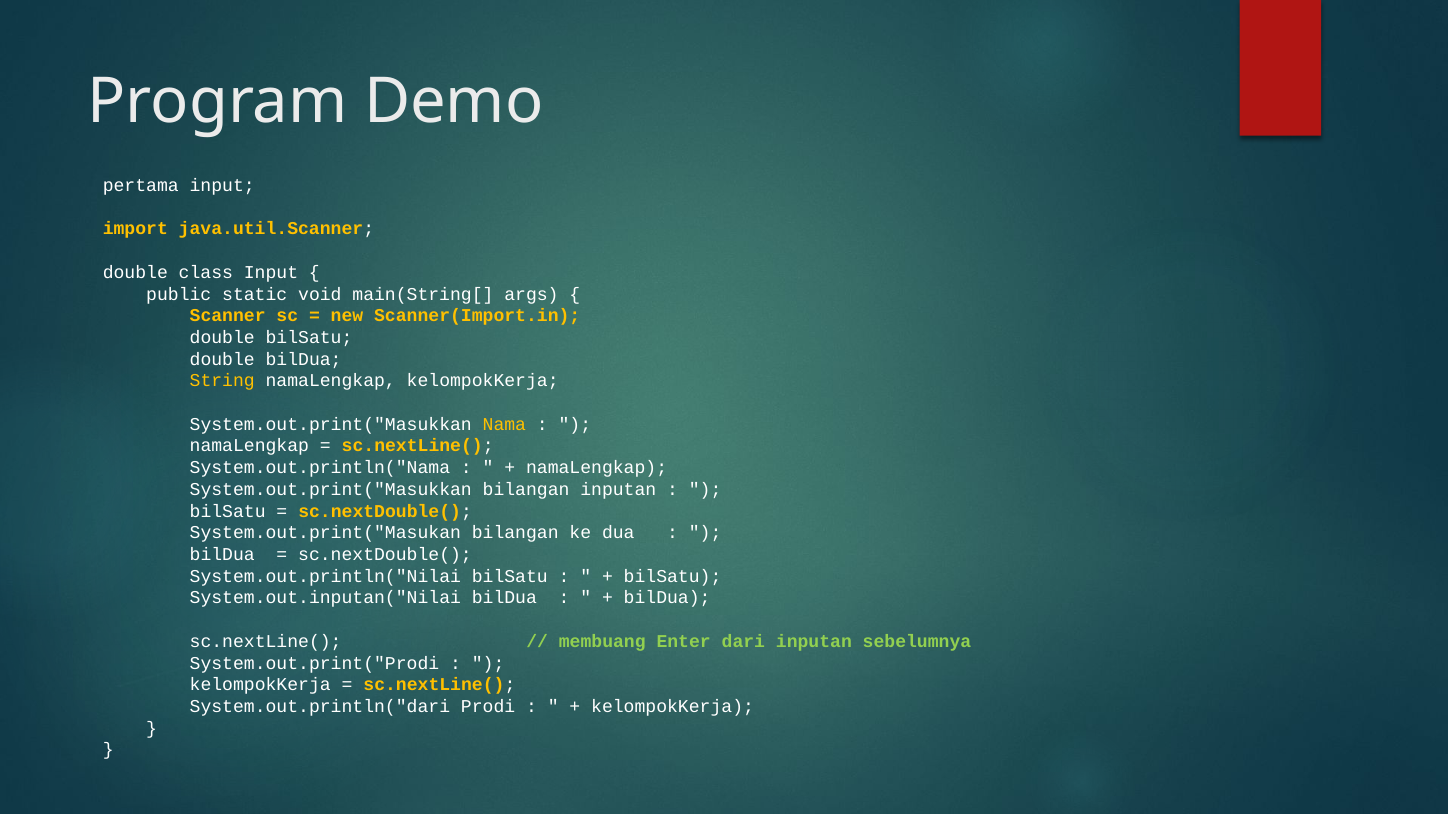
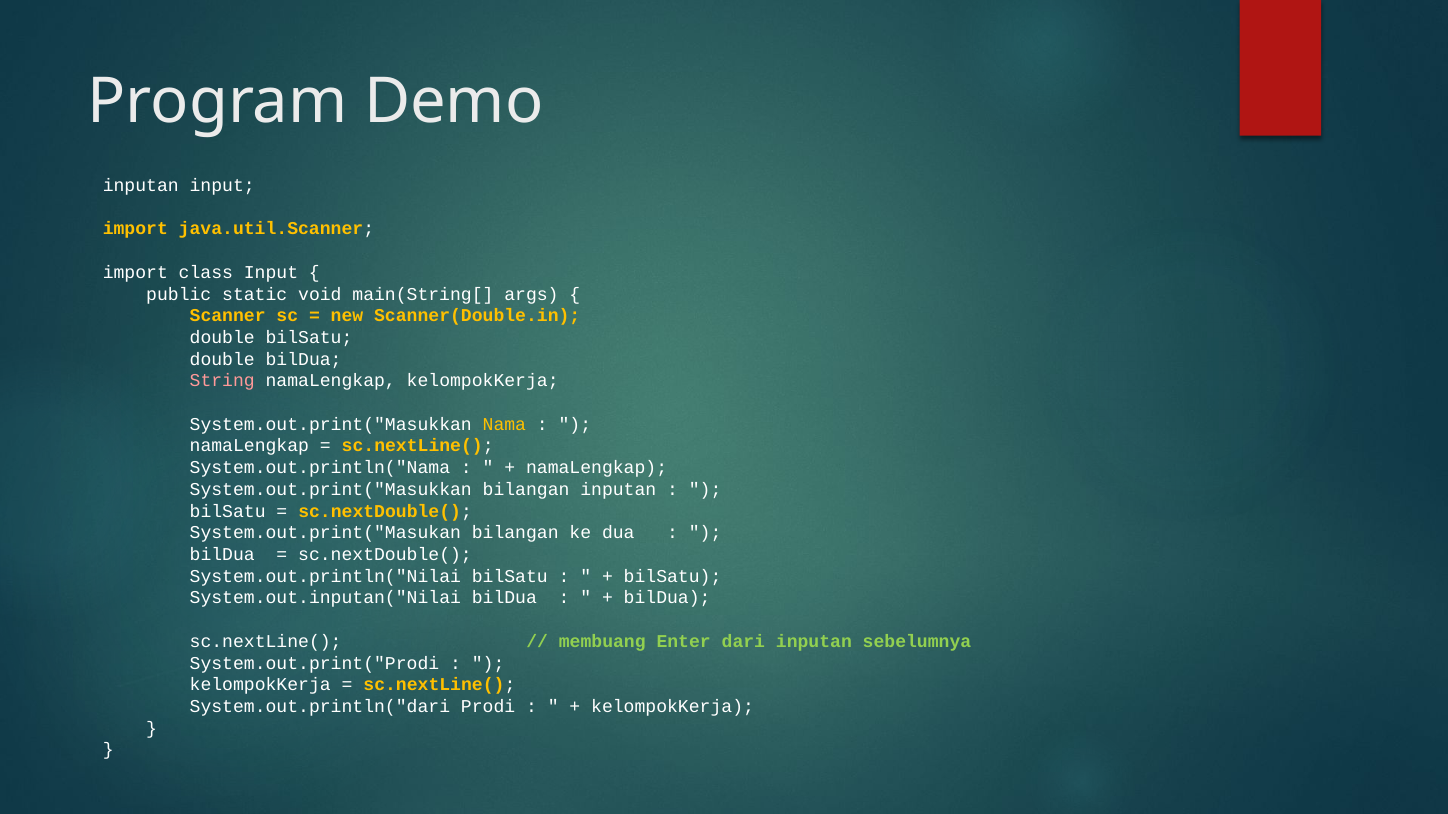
pertama: pertama -> inputan (141, 186)
double: double -> import (135, 273)
Scanner(Import.in: Scanner(Import.in -> Scanner(Double.in (477, 316)
String colour: yellow -> pink (222, 381)
